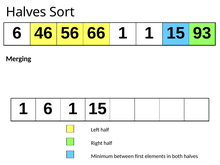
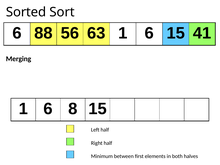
Halves: Halves -> Sorted (26, 12)
46: 46 -> 88 (43, 33)
66: 66 -> 63 (96, 33)
1: 1 -> 6 (149, 33)
93: 93 -> 41 (202, 33)
6 1: 1 -> 8 (73, 109)
